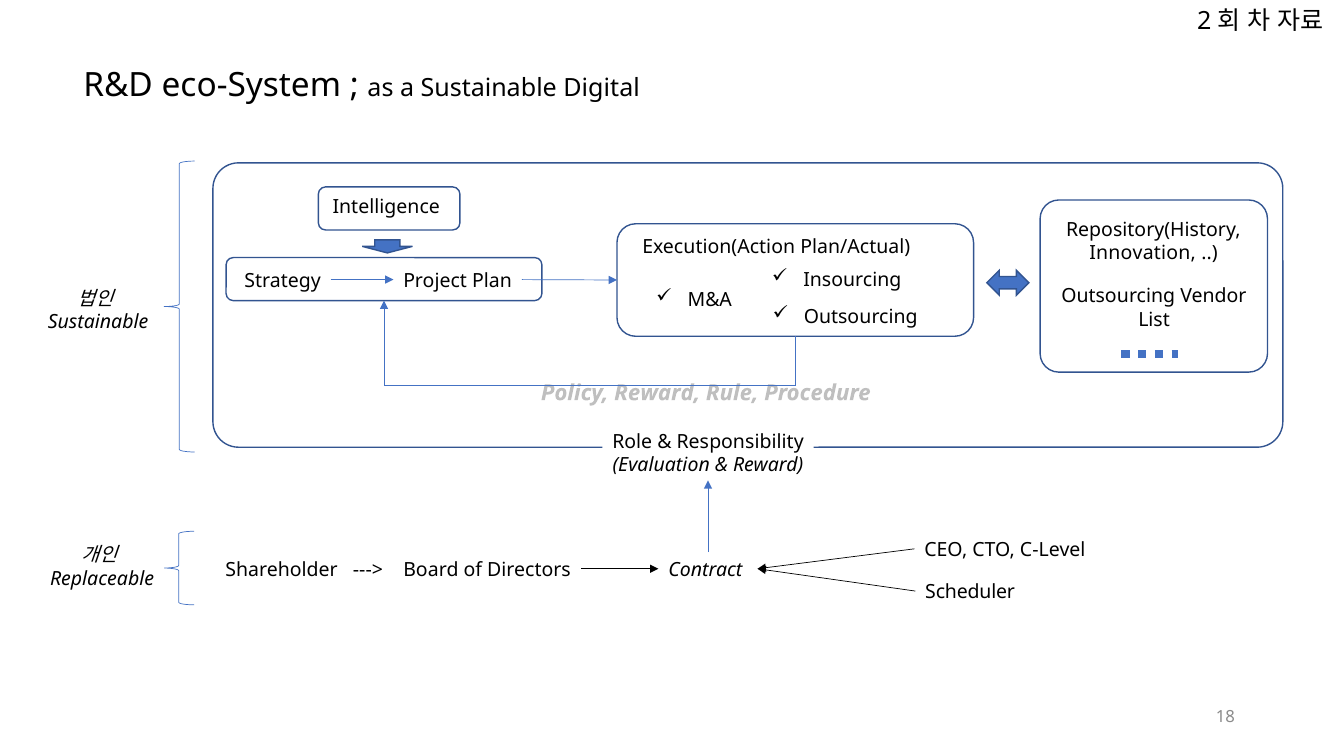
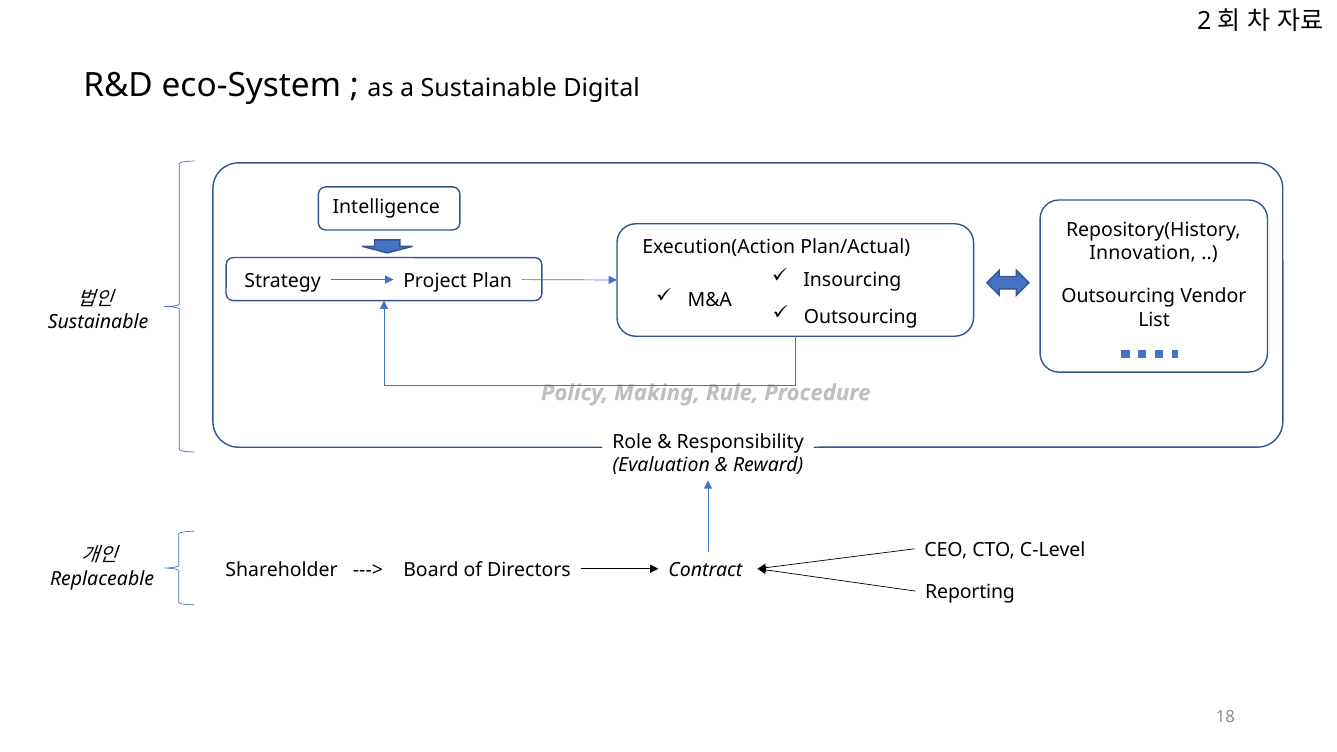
Policy Reward: Reward -> Making (657, 393)
Scheduler: Scheduler -> Reporting (970, 592)
